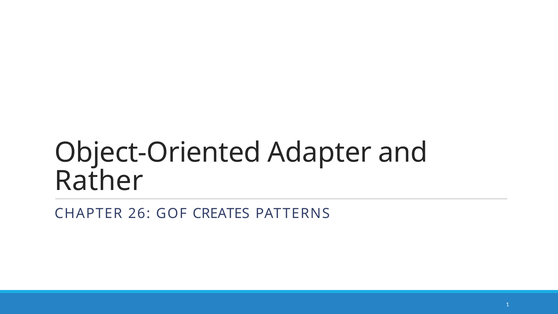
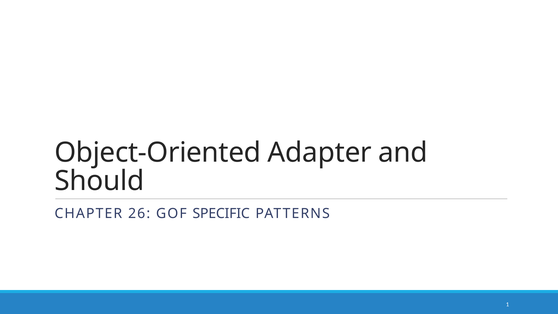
Rather: Rather -> Should (99, 181)
CREATES: CREATES -> SPECIFIC (221, 213)
